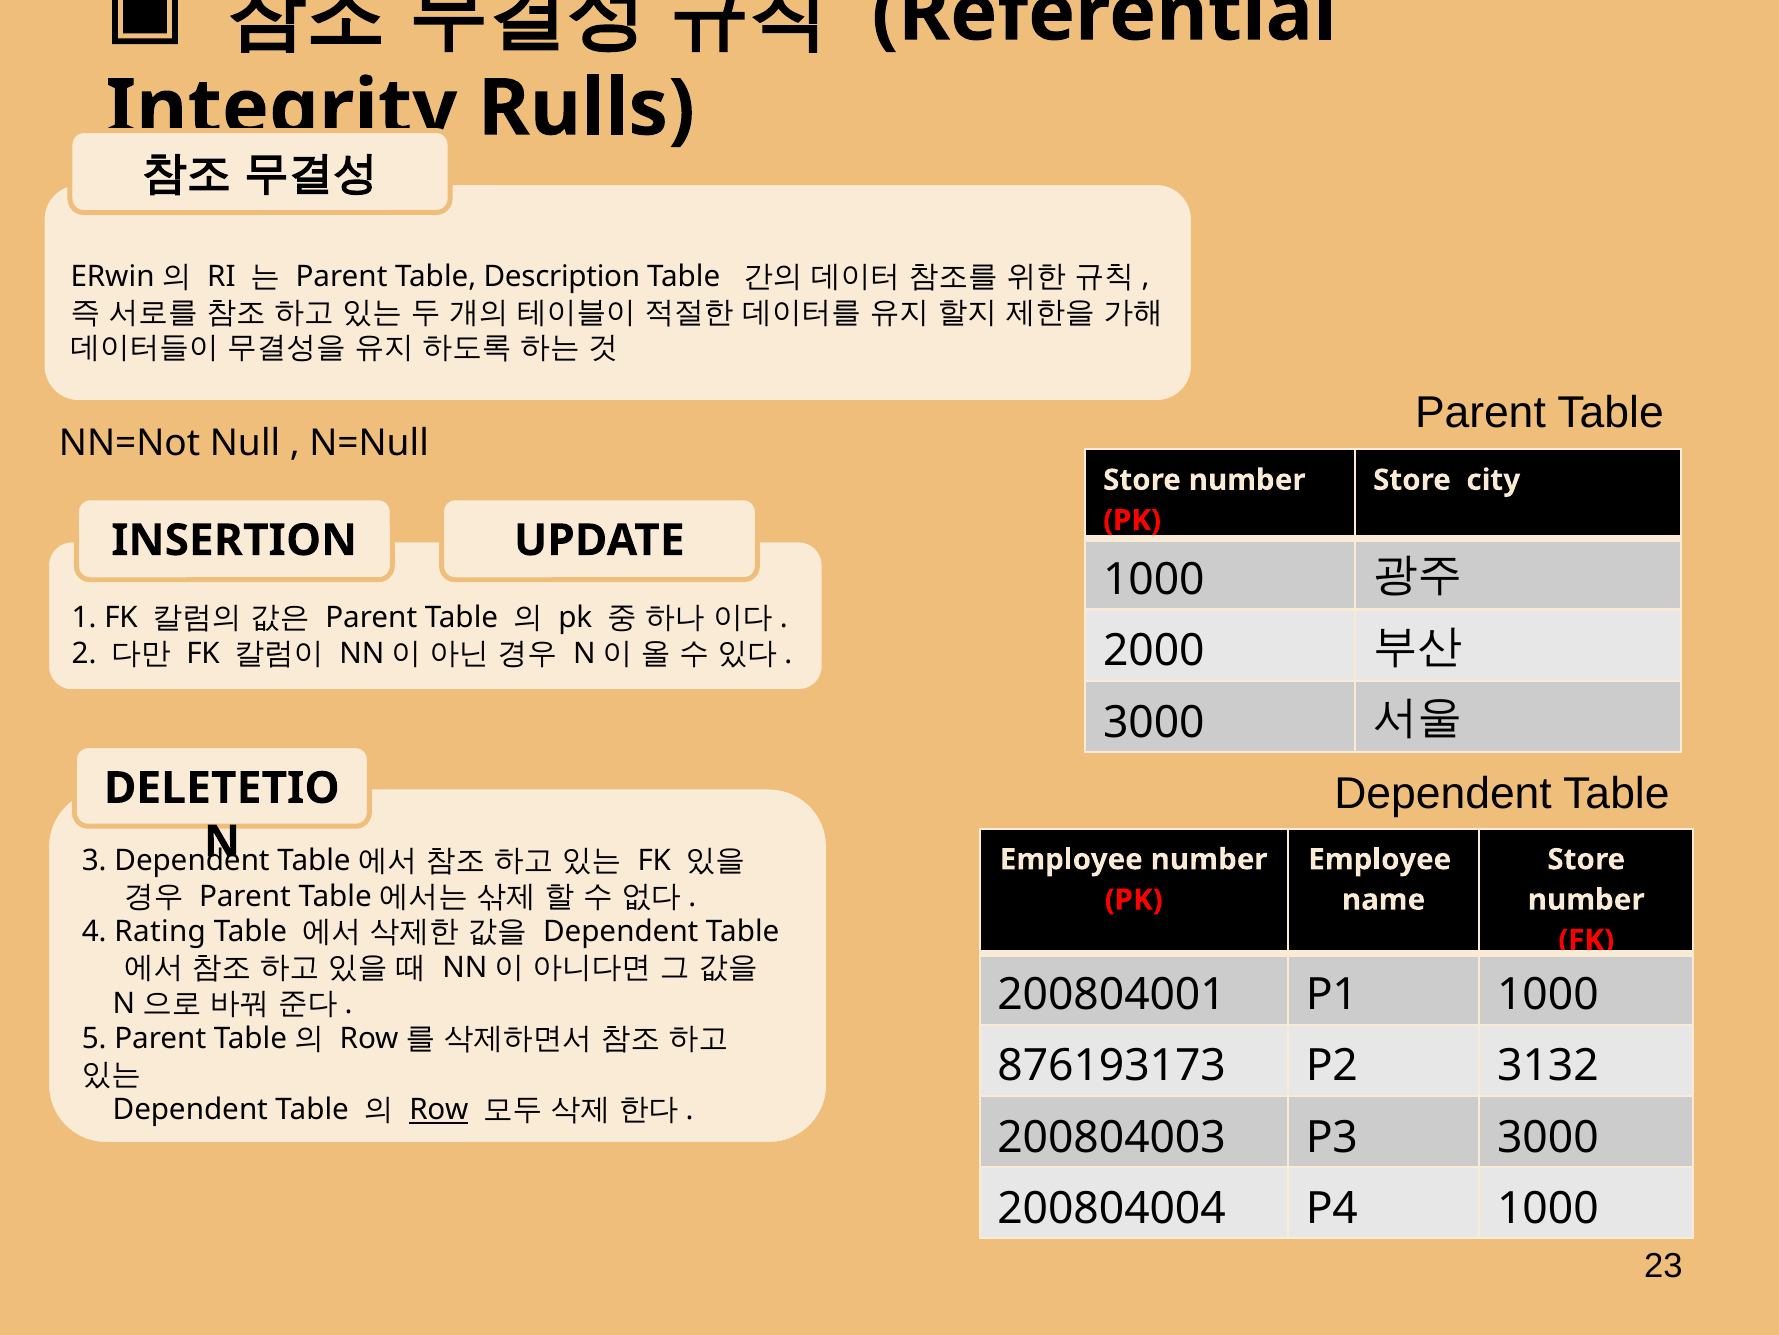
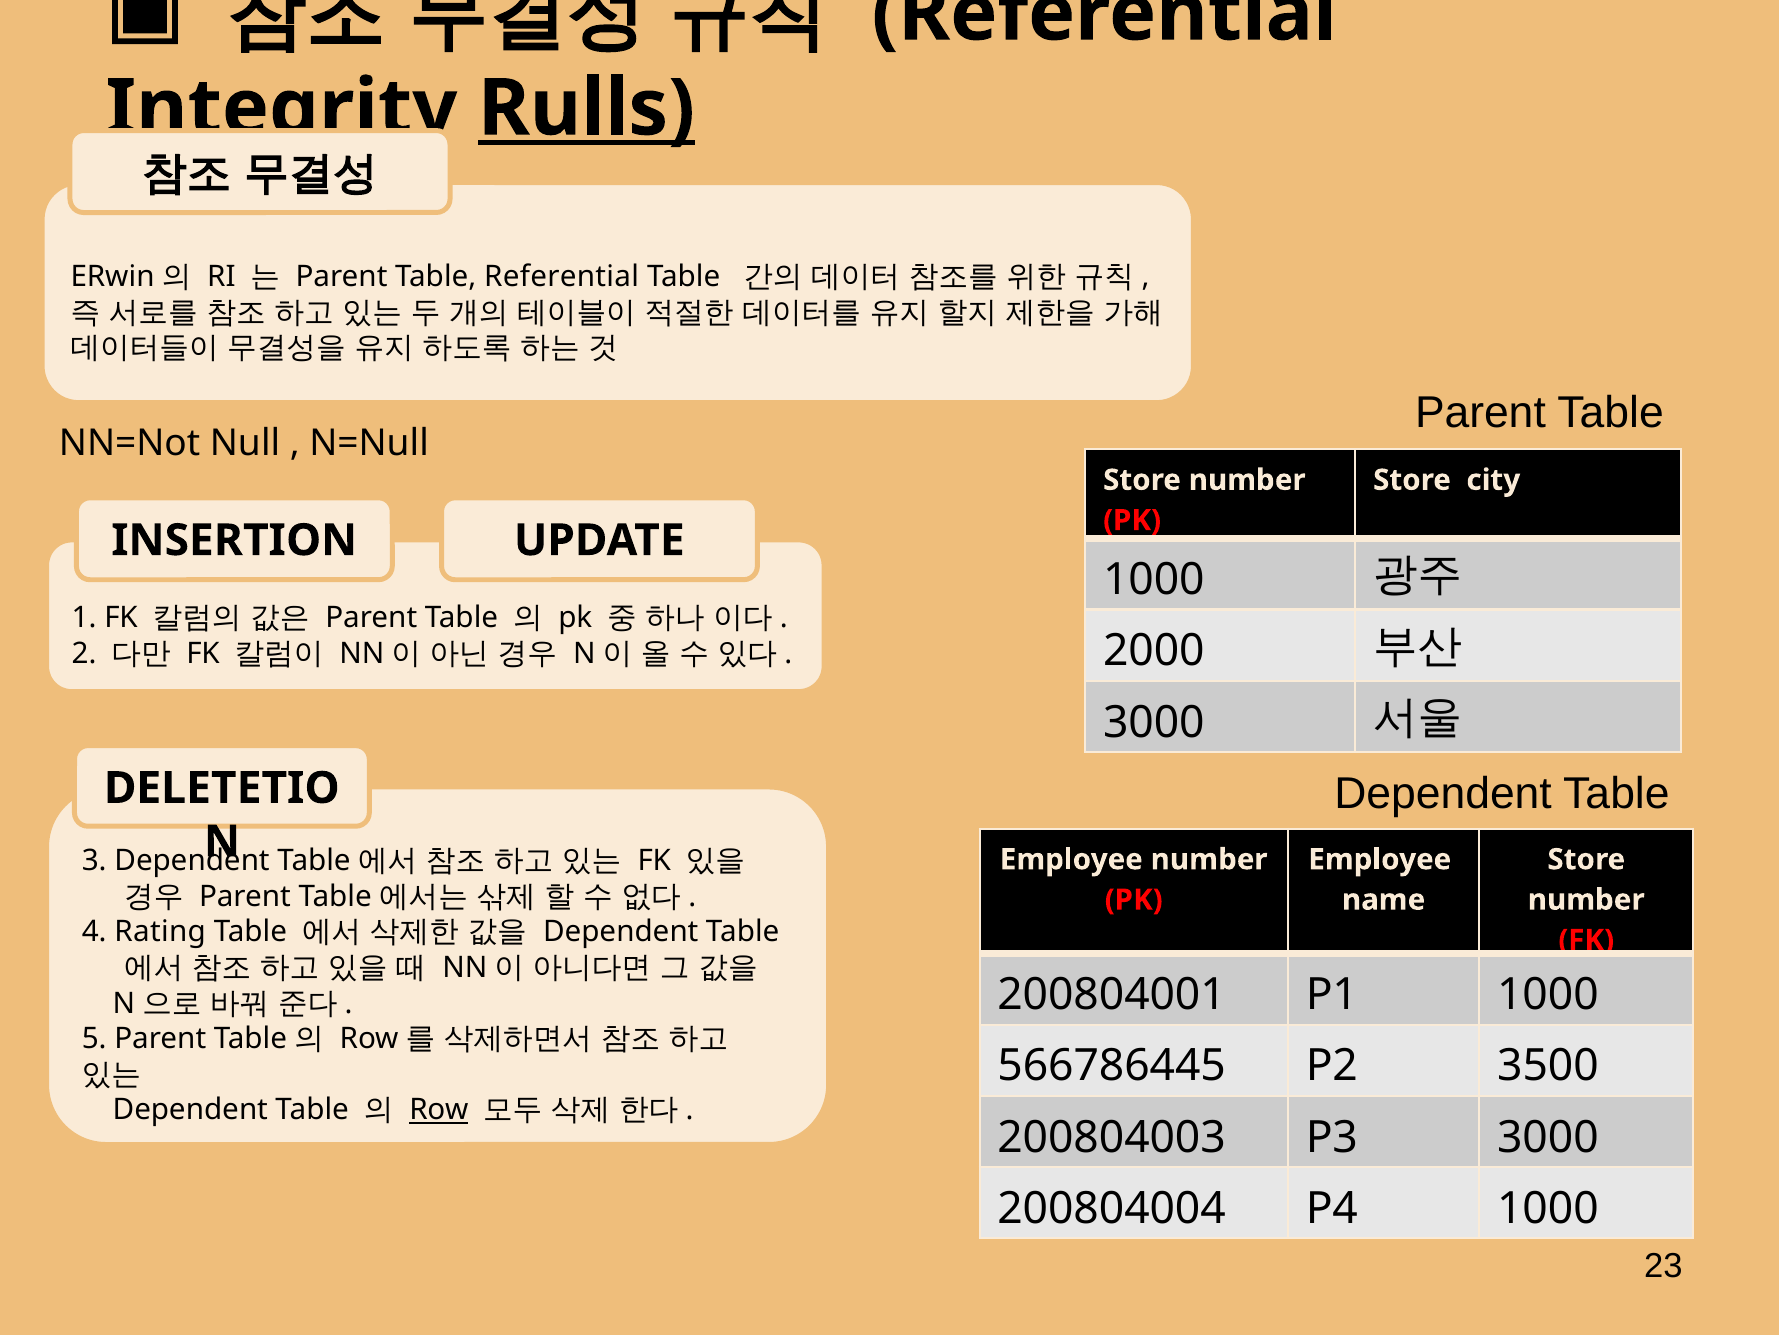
Rulls underline: none -> present (586, 108)
Table Description: Description -> Referential (562, 277)
876193173: 876193173 -> 566786445 (1112, 1066)
3132: 3132 -> 3500 (1548, 1066)
